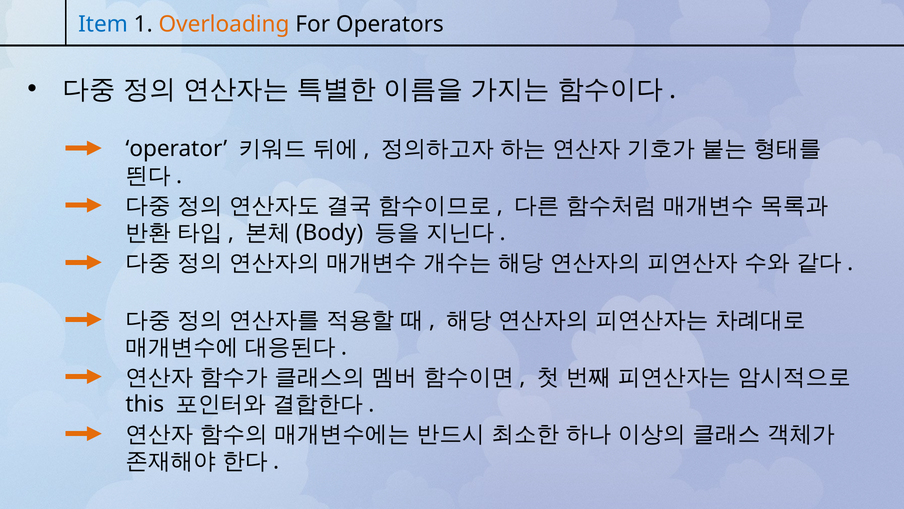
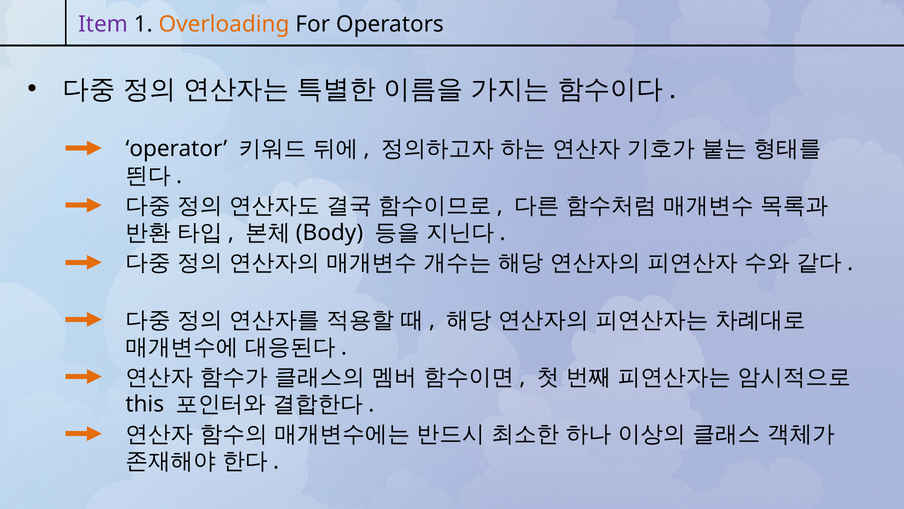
Item colour: blue -> purple (103, 24)
